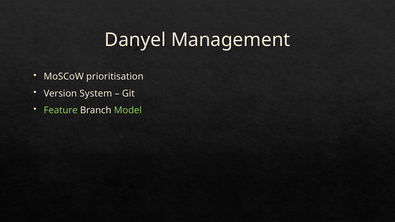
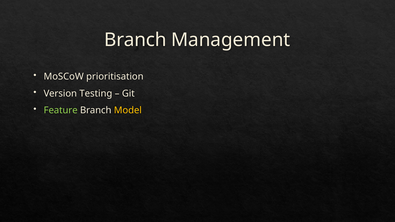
Danyel: Danyel -> Branch (135, 40)
System: System -> Testing (96, 94)
Model colour: light green -> yellow (128, 110)
